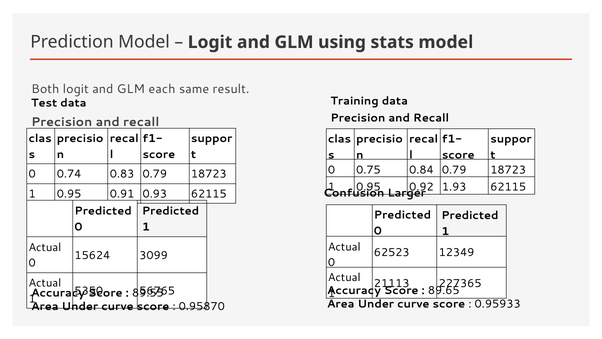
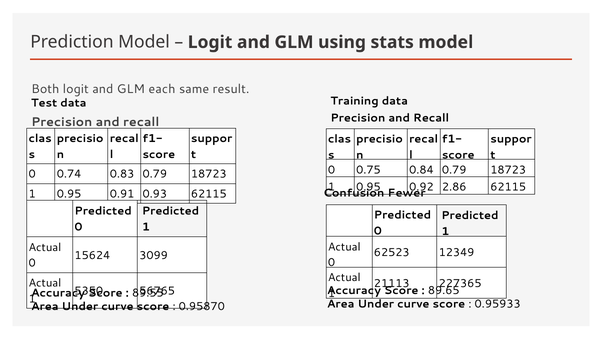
1.93: 1.93 -> 2.86 (454, 187)
Larger: Larger -> Fewer (407, 193)
